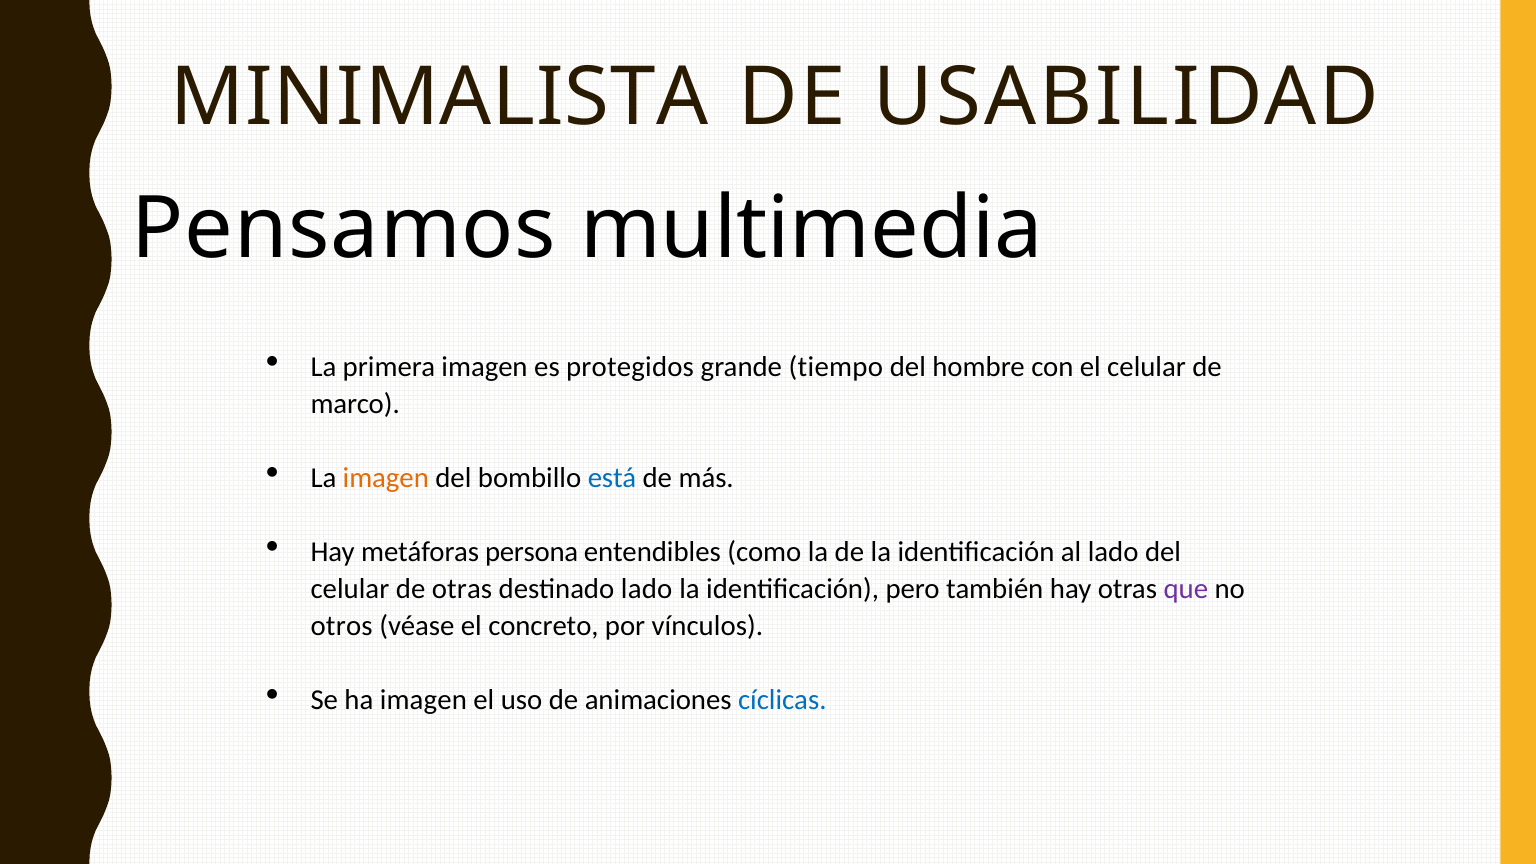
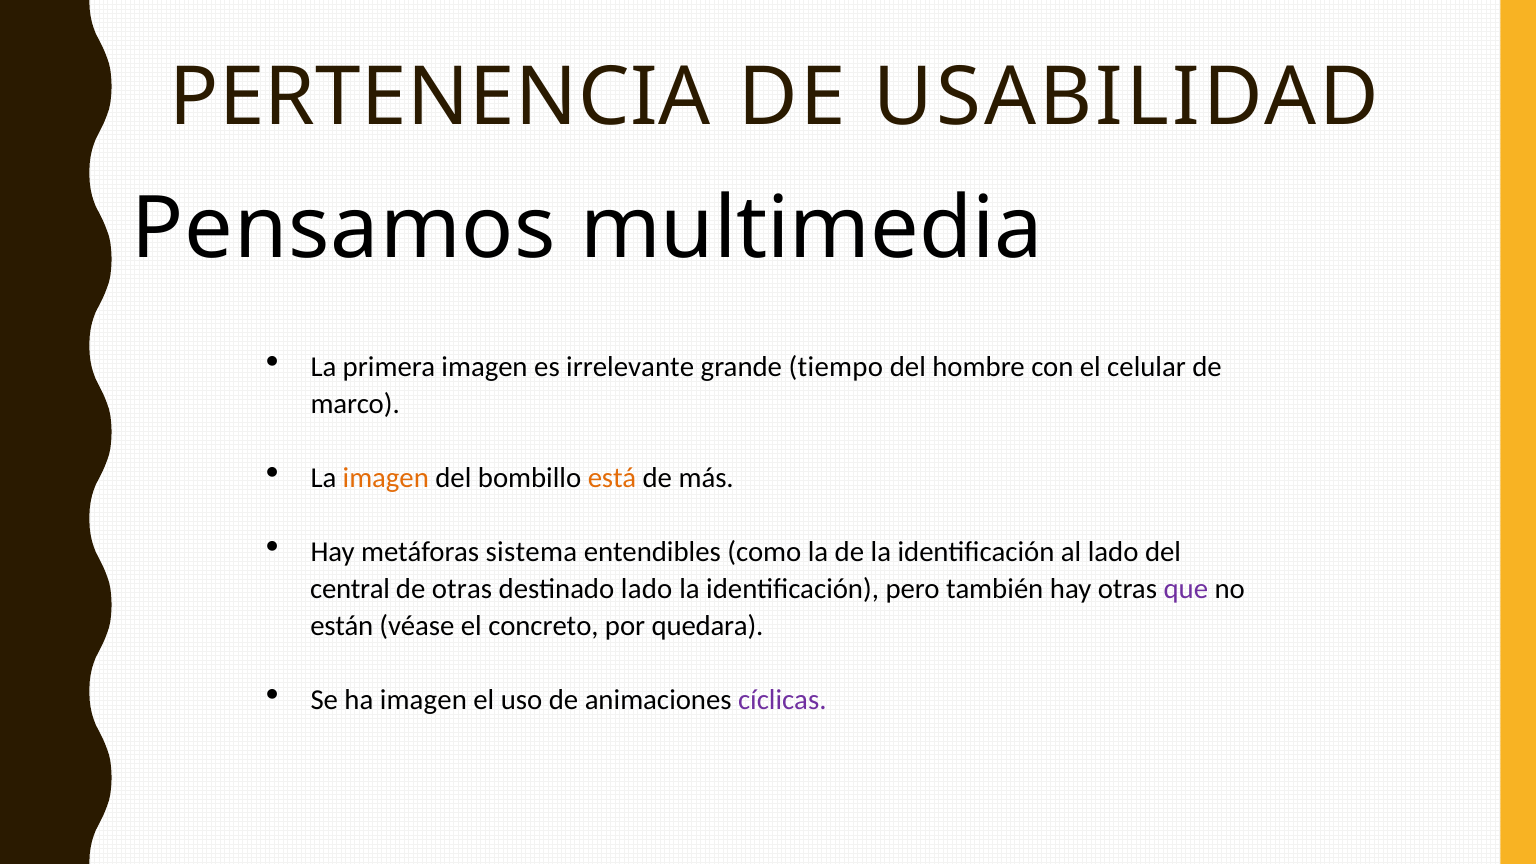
MINIMALISTA: MINIMALISTA -> PERTENENCIA (440, 97)
protegidos: protegidos -> irrelevante (630, 367)
está colour: blue -> orange (612, 478)
persona: persona -> sistema (531, 552)
celular: celular -> central (350, 589)
otros: otros -> están (342, 626)
vínculos: vínculos -> quedara (708, 626)
cíclicas colour: blue -> purple (782, 700)
